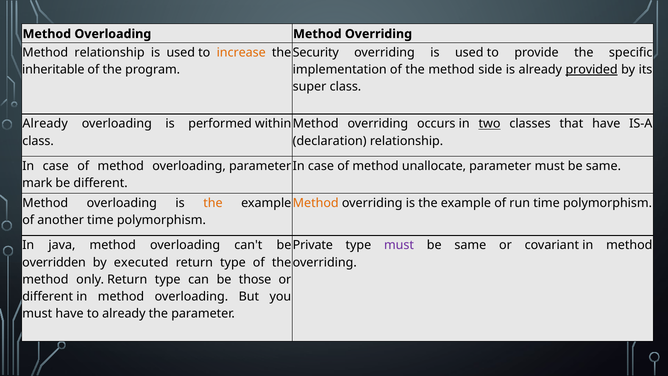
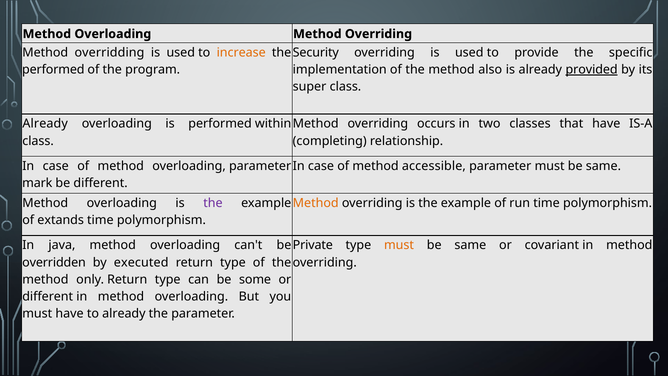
Method relationship: relationship -> overridding (109, 53)
inheritable: inheritable -> performed (53, 70)
side: side -> also (490, 70)
two underline: present -> none (490, 124)
declaration: declaration -> completing (330, 141)
unallocate: unallocate -> accessible (434, 166)
the colour: orange -> purple (213, 203)
another: another -> extands (61, 220)
must colour: purple -> orange (399, 245)
those: those -> some (255, 279)
